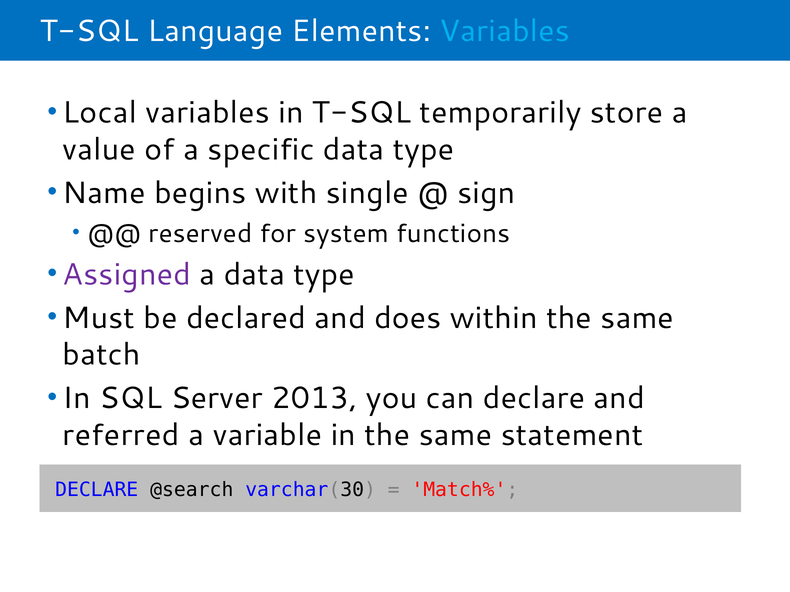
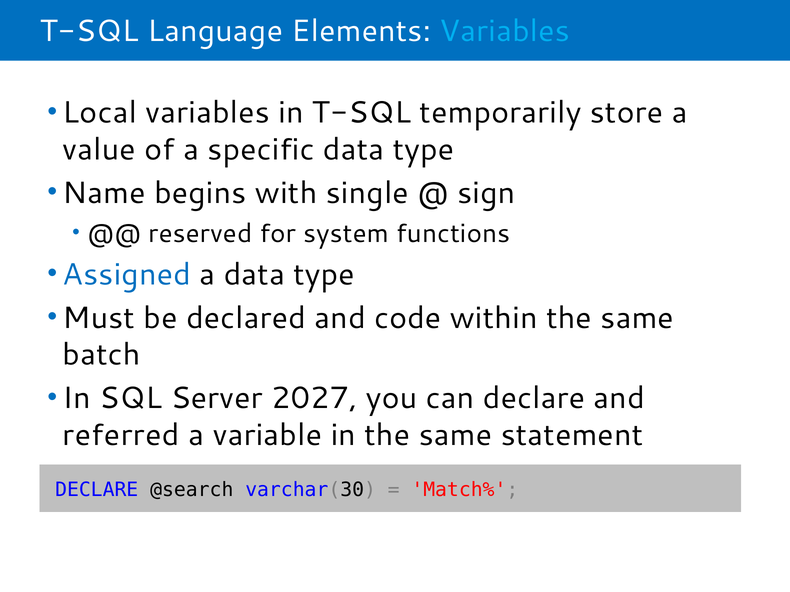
Assigned colour: purple -> blue (127, 275)
does: does -> code (408, 318)
2013: 2013 -> 2027 (314, 399)
